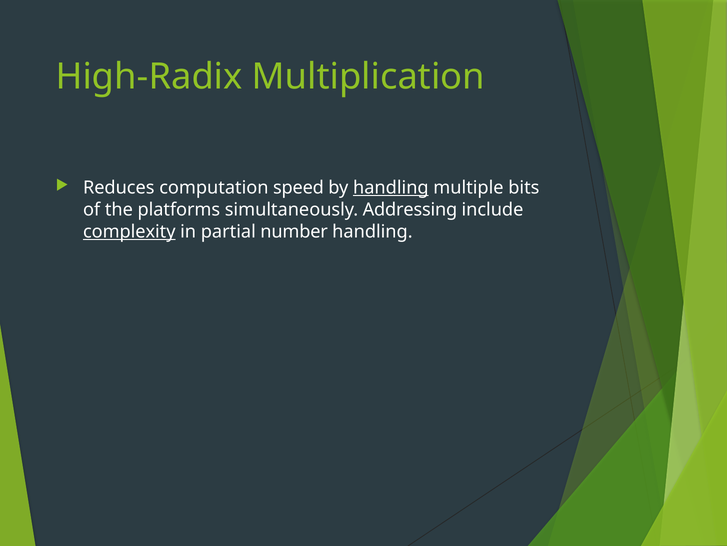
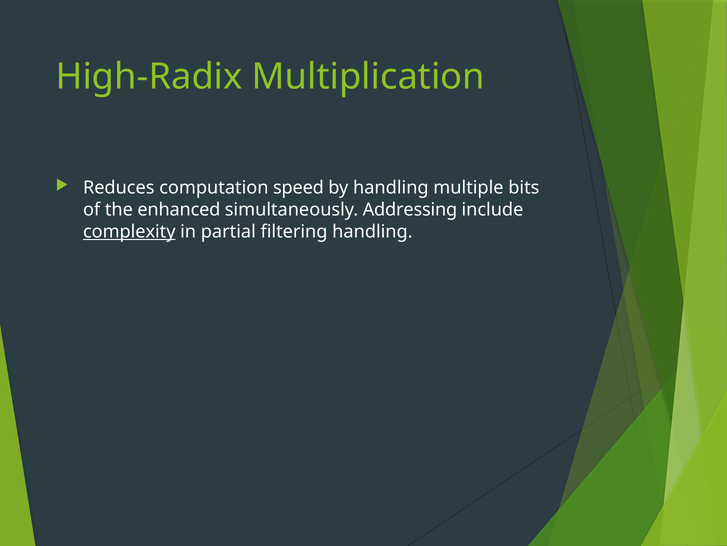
handling underline: present -> none (391, 188)
platforms: platforms -> enhanced (179, 209)
number: number -> filtering (294, 231)
